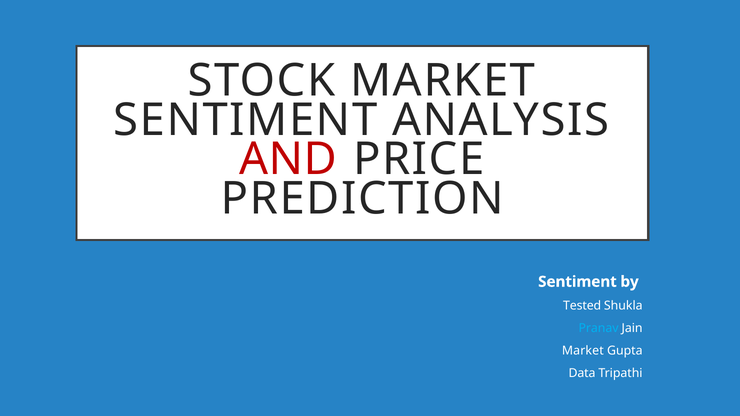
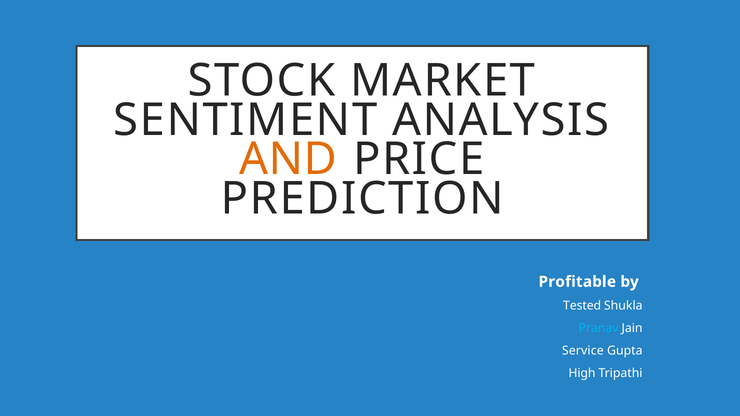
AND colour: red -> orange (288, 160)
Sentiment: Sentiment -> Profitable (577, 282)
Market: Market -> Service (583, 351)
Data: Data -> High (582, 374)
